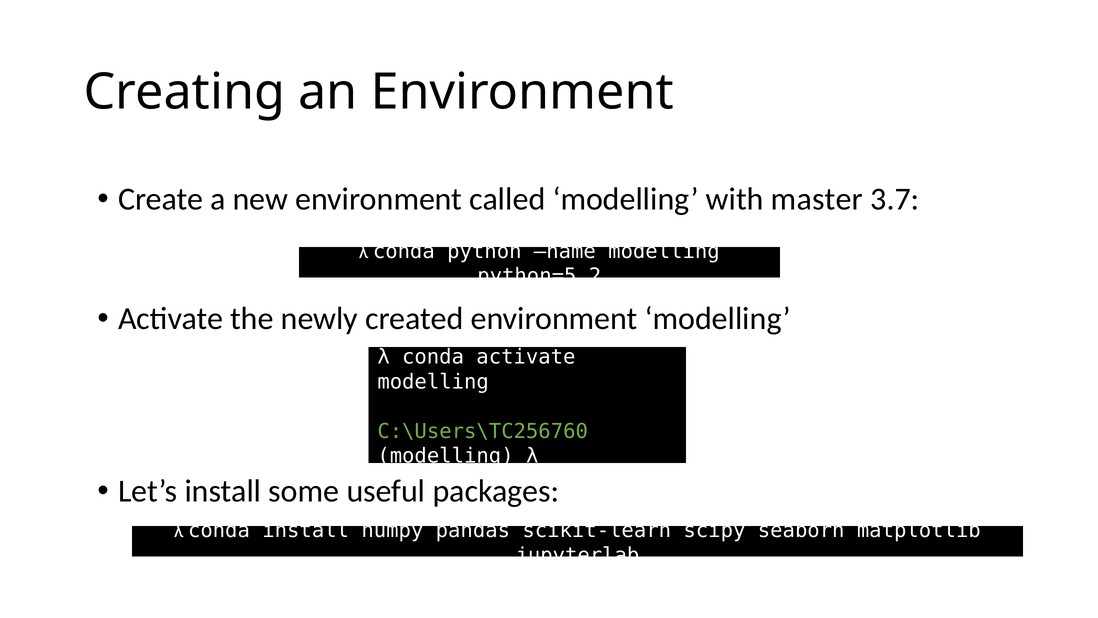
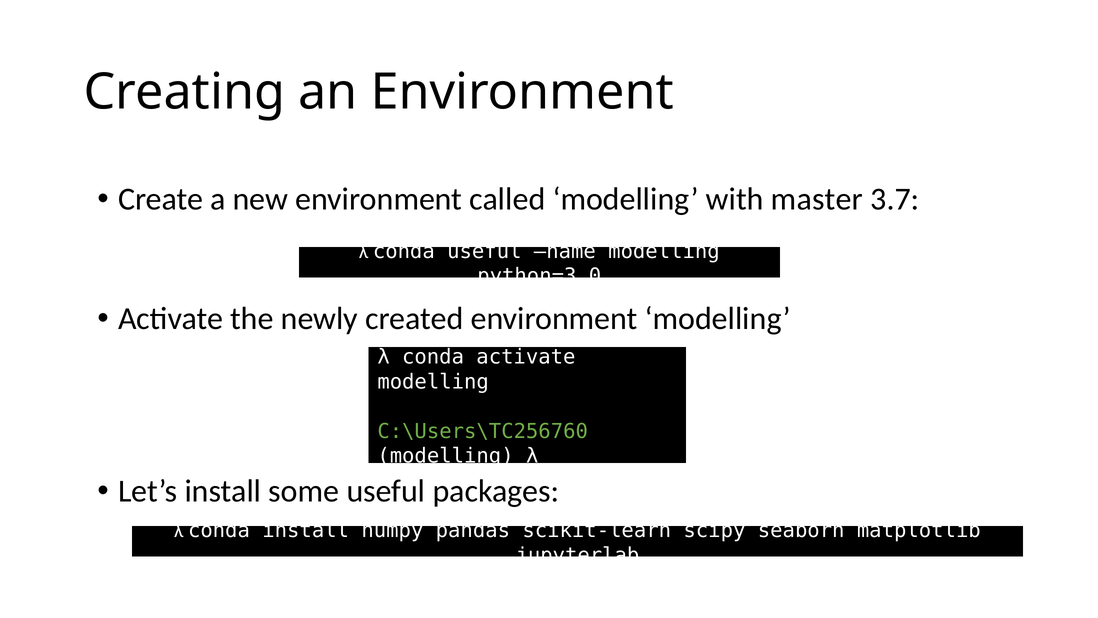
conda python: python -> useful (484, 251)
python=5.2: python=5.2 -> python=3.0 (539, 276)
